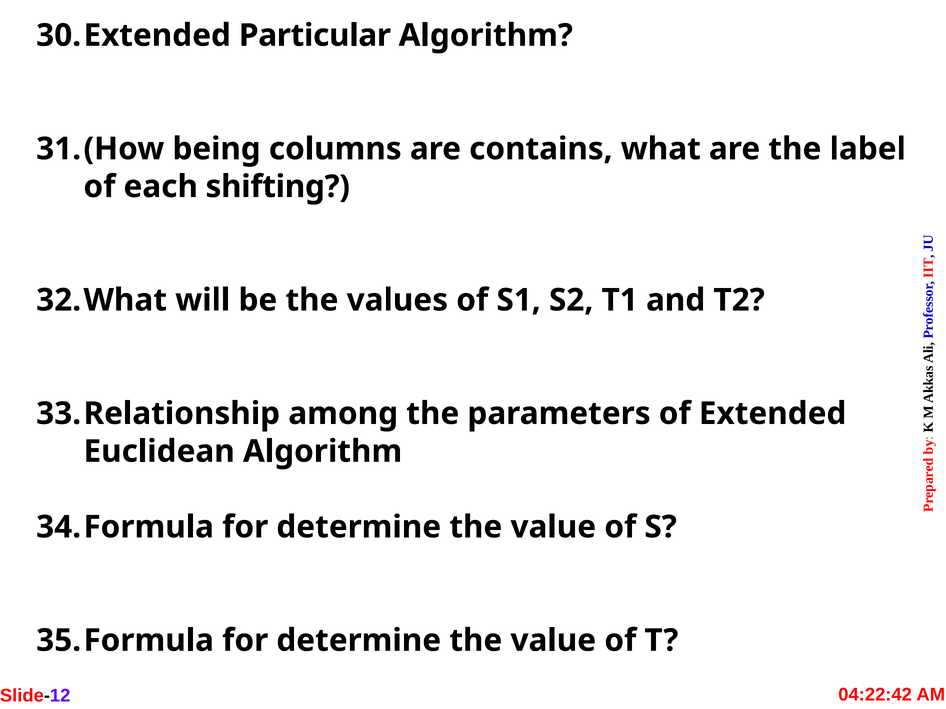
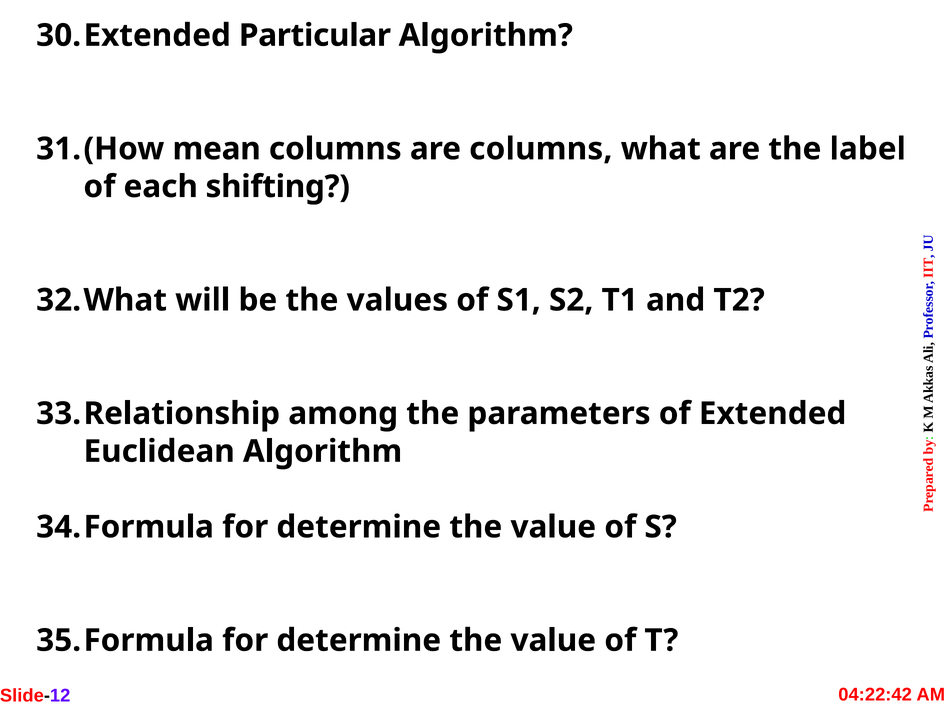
being: being -> mean (217, 149)
are contains: contains -> columns (541, 149)
